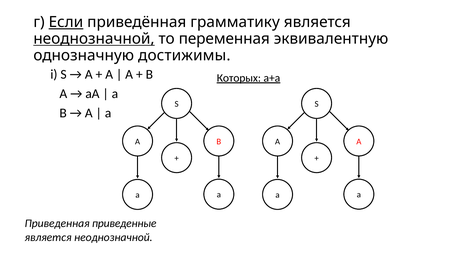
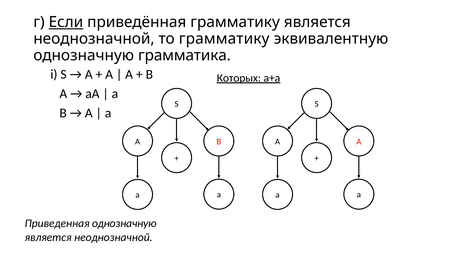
неоднозначной underline: present -> none (94, 39)
то переменная: переменная -> грамматику (224, 39)
достижимы: достижимы -> грамматика (184, 55)
Приведенная приведенные: приведенные -> однозначную (124, 223)
